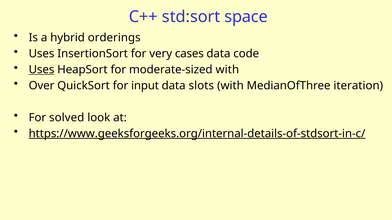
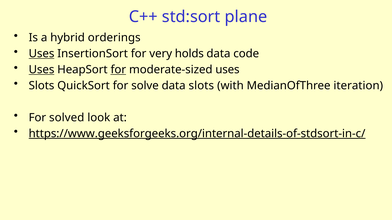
space: space -> plane (246, 17)
Uses underline: none -> present (41, 54)
cases: cases -> holds (189, 54)
for underline: none -> present (118, 70)
moderate-sized with: with -> uses (227, 70)
Over: Over -> Slots (41, 86)
input: input -> solve (145, 86)
